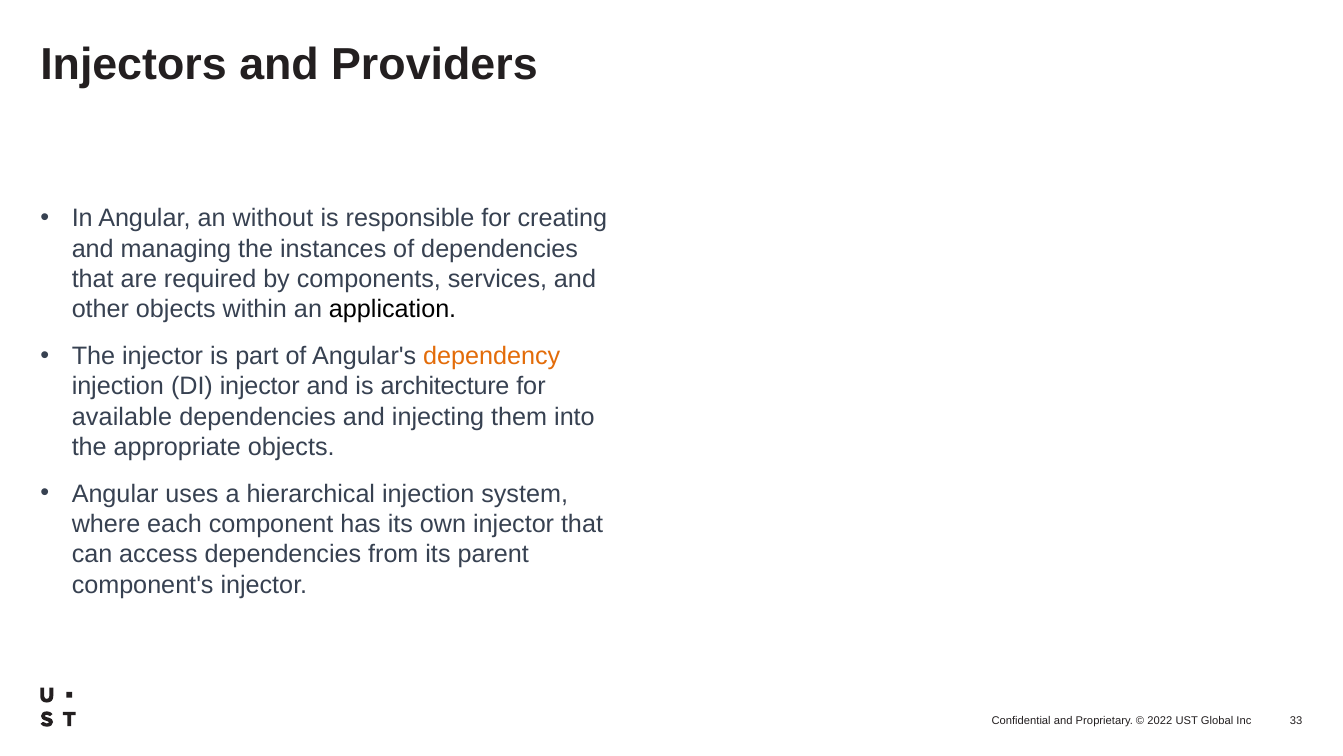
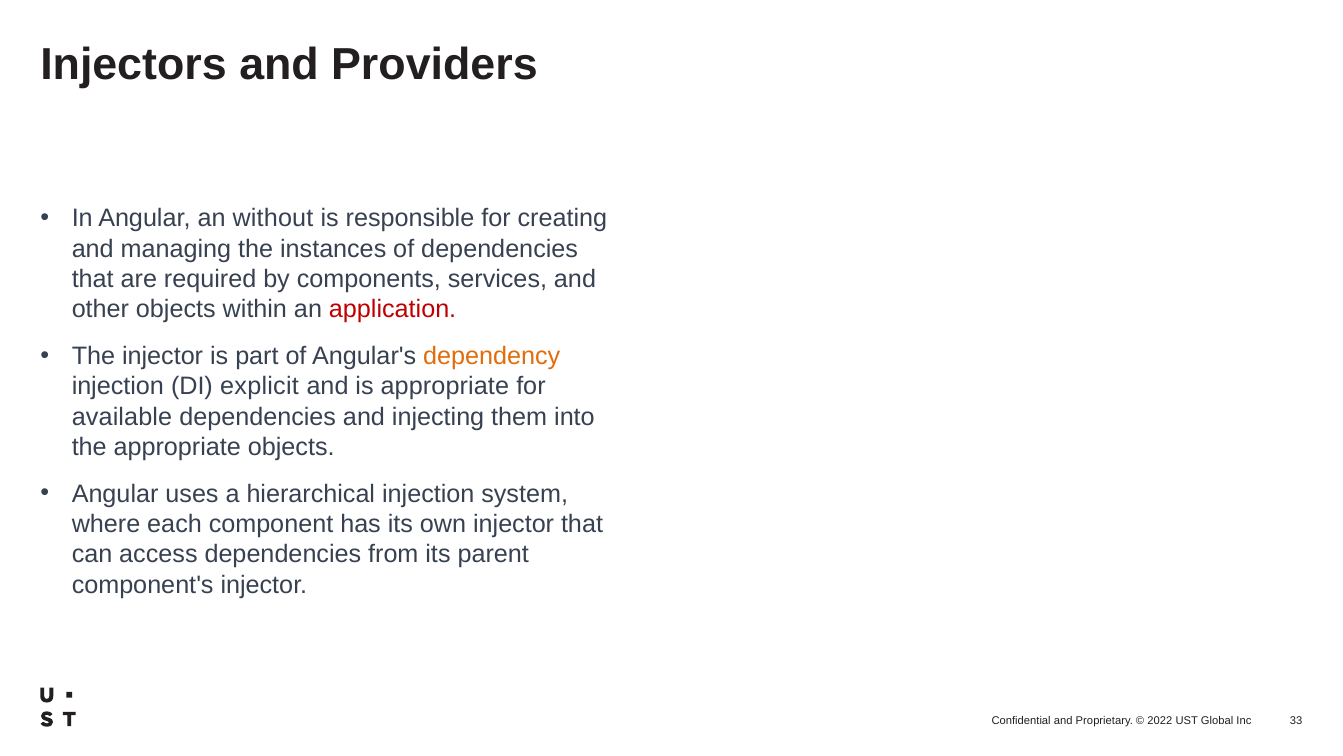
application colour: black -> red (393, 309)
DI injector: injector -> explicit (260, 386)
is architecture: architecture -> appropriate (445, 386)
